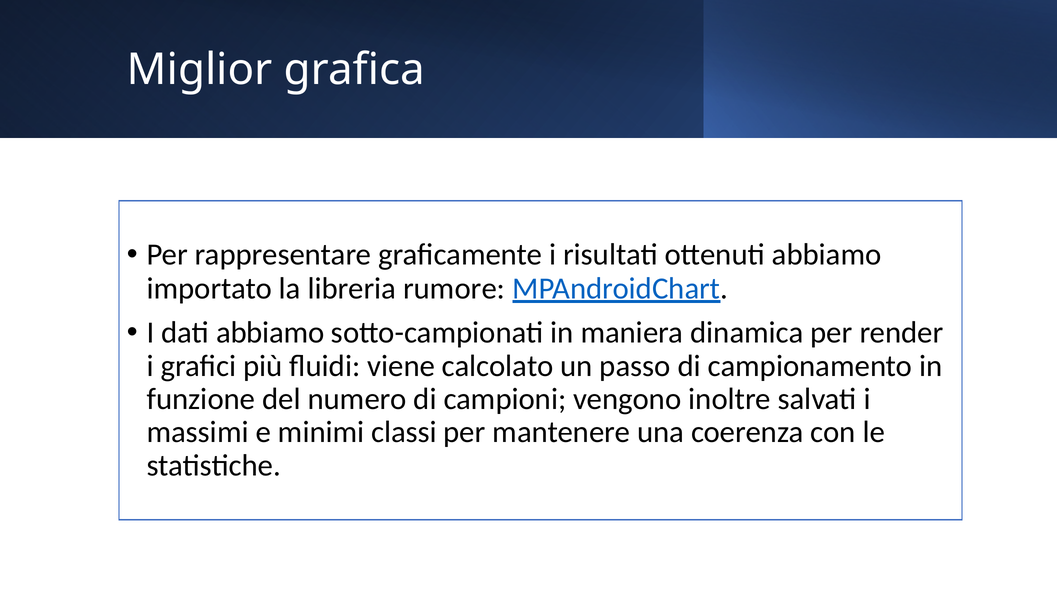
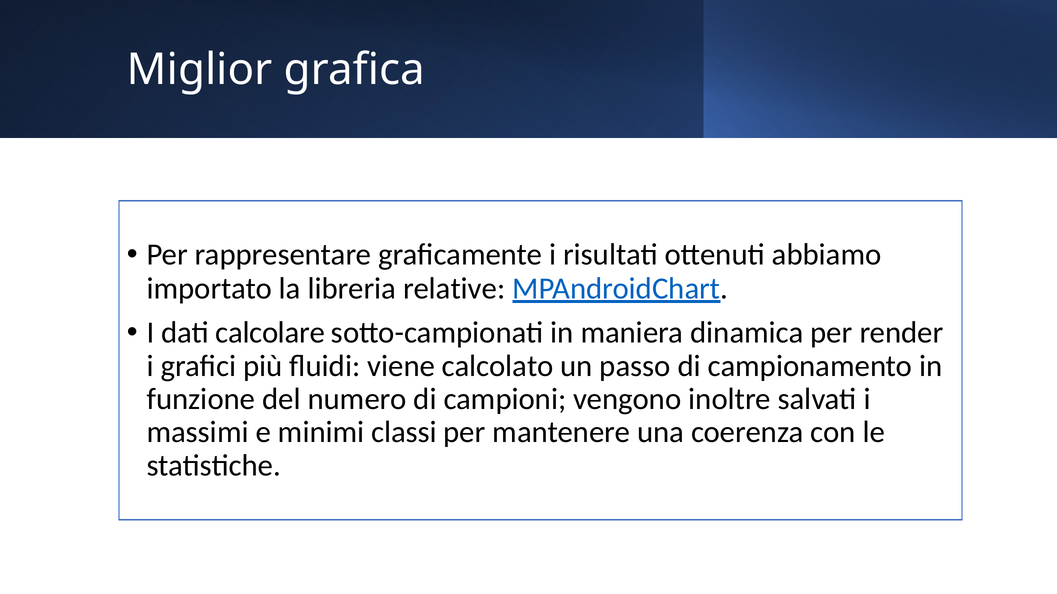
rumore: rumore -> relative (454, 289)
dati abbiamo: abbiamo -> calcolare (270, 333)
